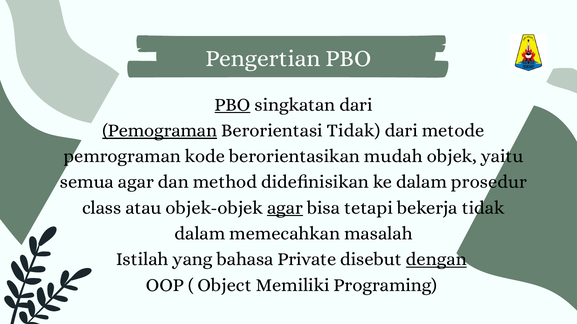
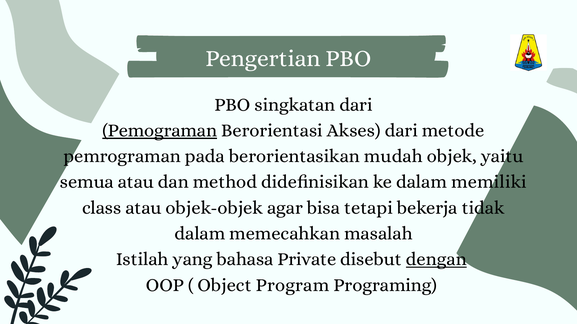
PBO underline: present -> none (233, 105)
Berorientasi Tidak: Tidak -> Akses (354, 131)
kode: kode -> pada (205, 156)
semua agar: agar -> atau (136, 182)
prosedur: prosedur -> memiliki (489, 182)
agar underline: present -> none (285, 208)
Memiliki: Memiliki -> Program (293, 285)
